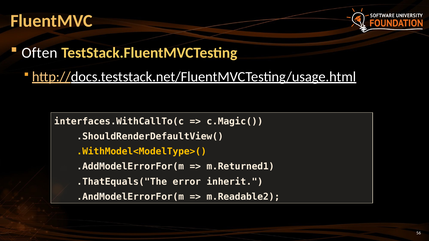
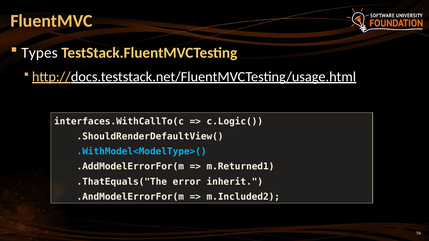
Often: Often -> Types (39, 53)
c.Magic(: c.Magic( -> c.Logic( (235, 122)
.WithModel<ModelType>( colour: yellow -> light blue (142, 152)
m.Readable2: m.Readable2 -> m.Included2 (243, 197)
